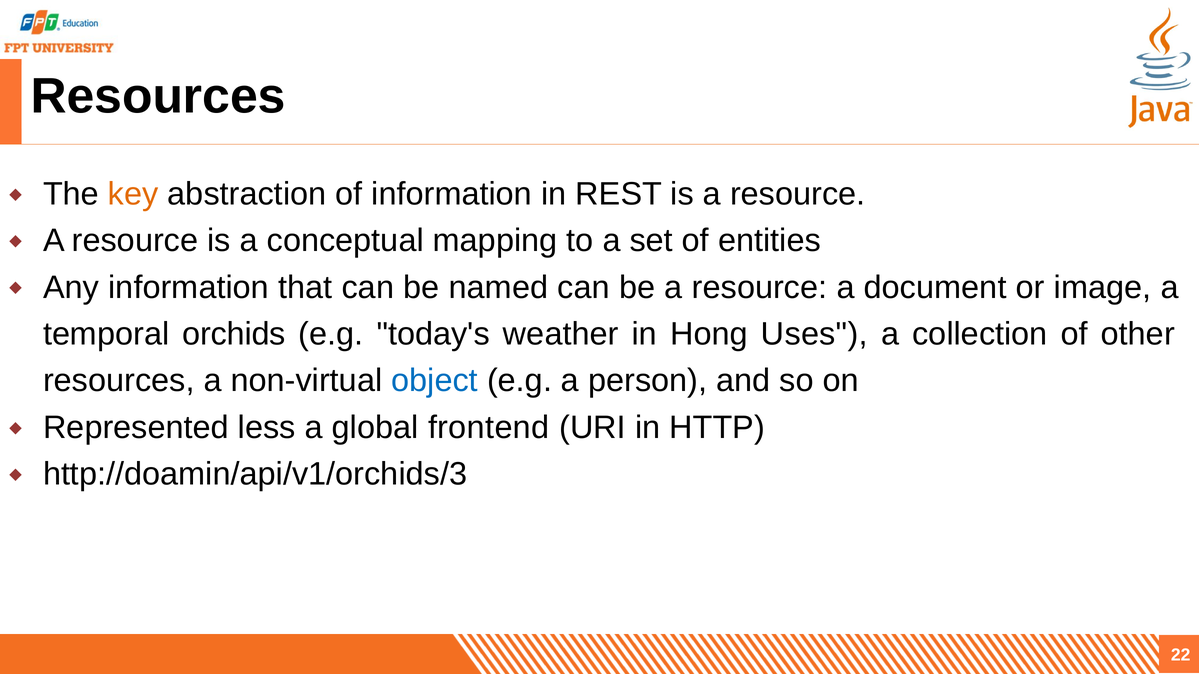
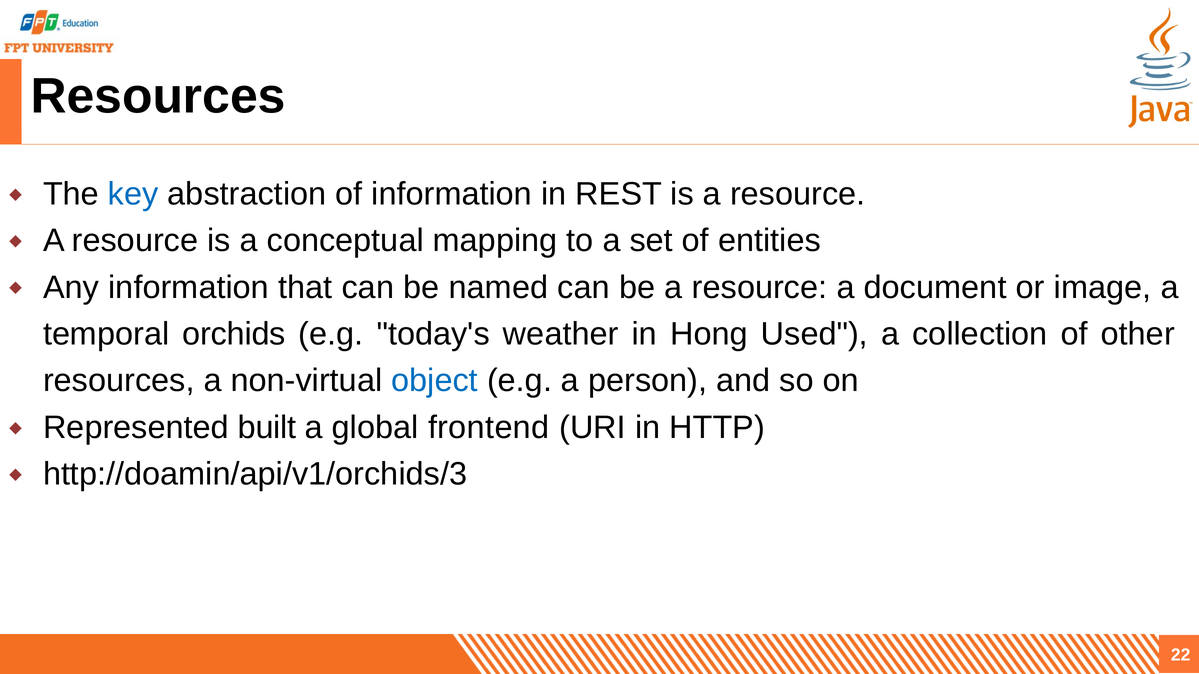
key colour: orange -> blue (133, 194)
Uses: Uses -> Used (814, 334)
less: less -> built (267, 428)
